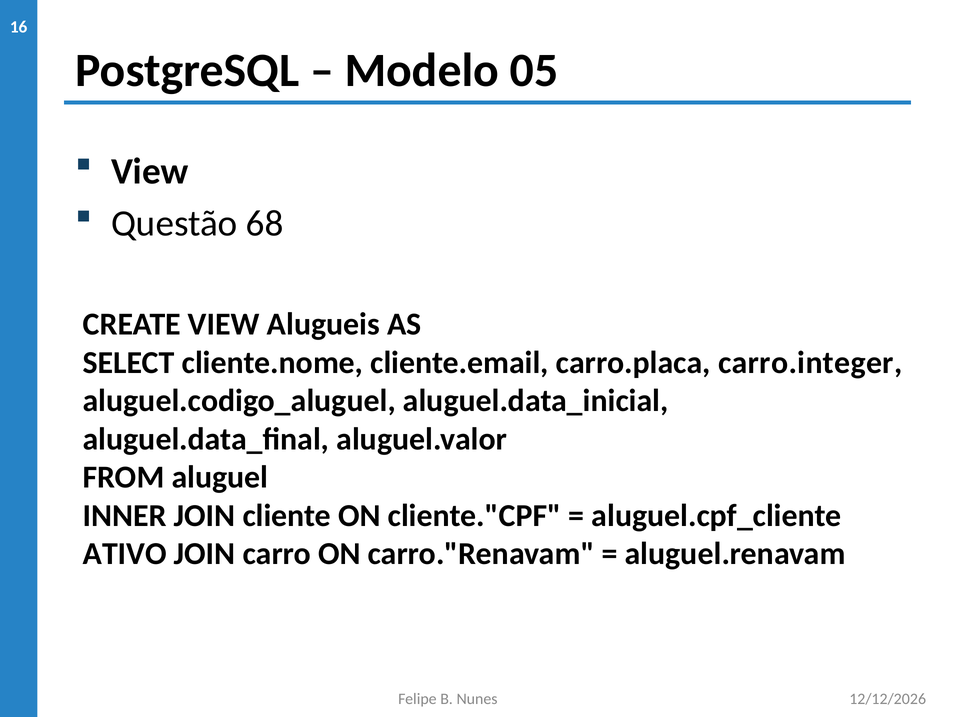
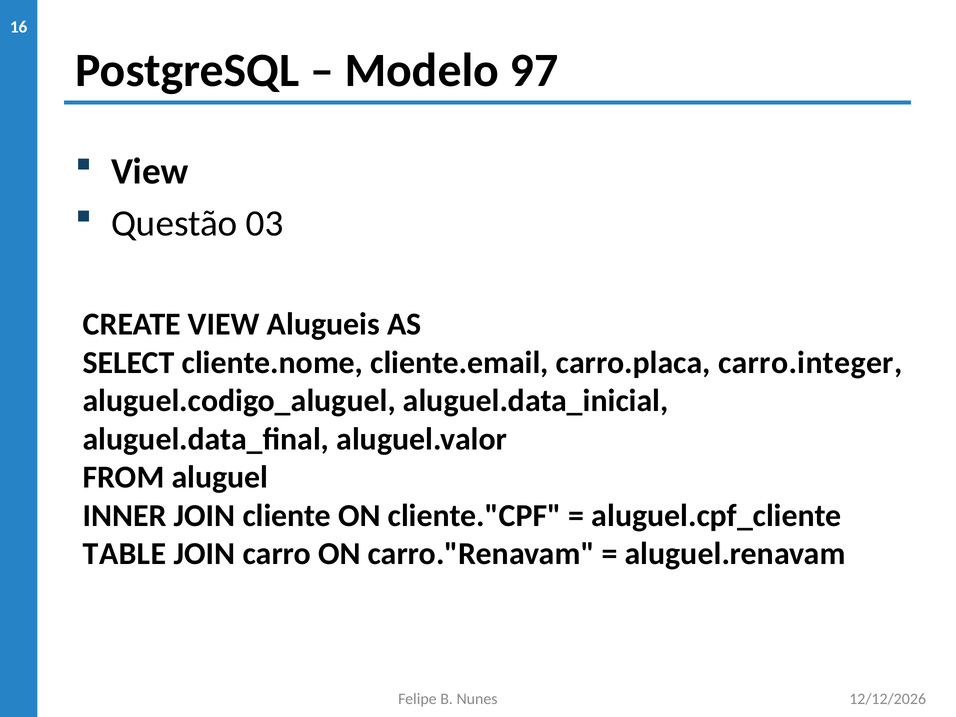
05: 05 -> 97 (534, 71)
68: 68 -> 03 (265, 223)
ATIVO: ATIVO -> TABLE (125, 554)
